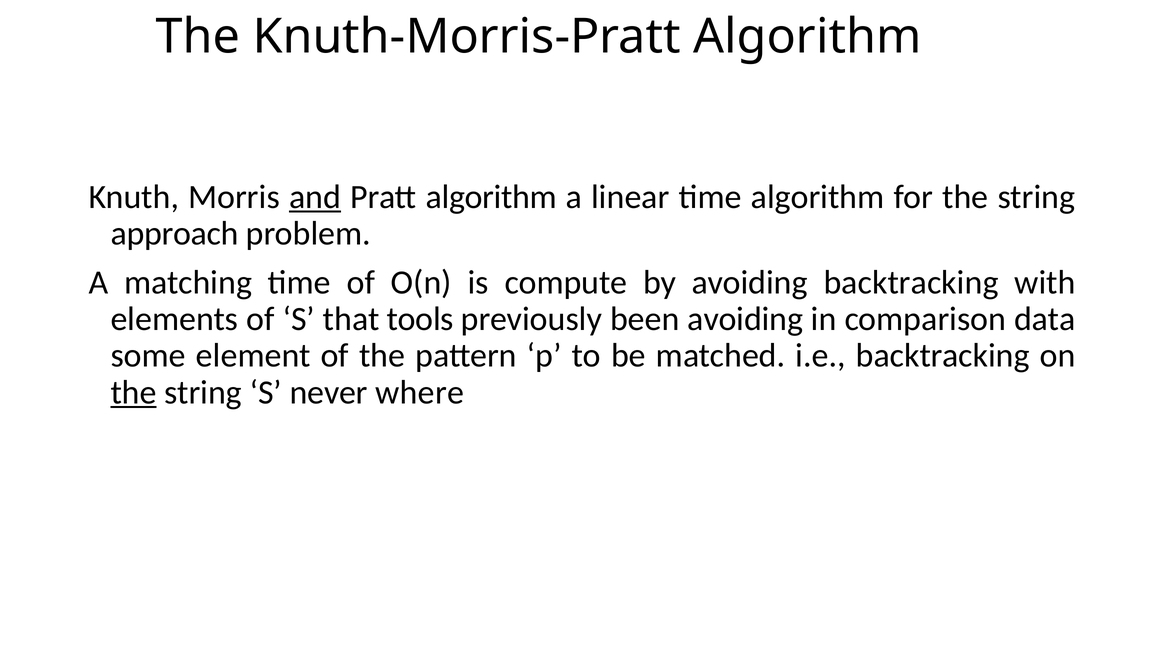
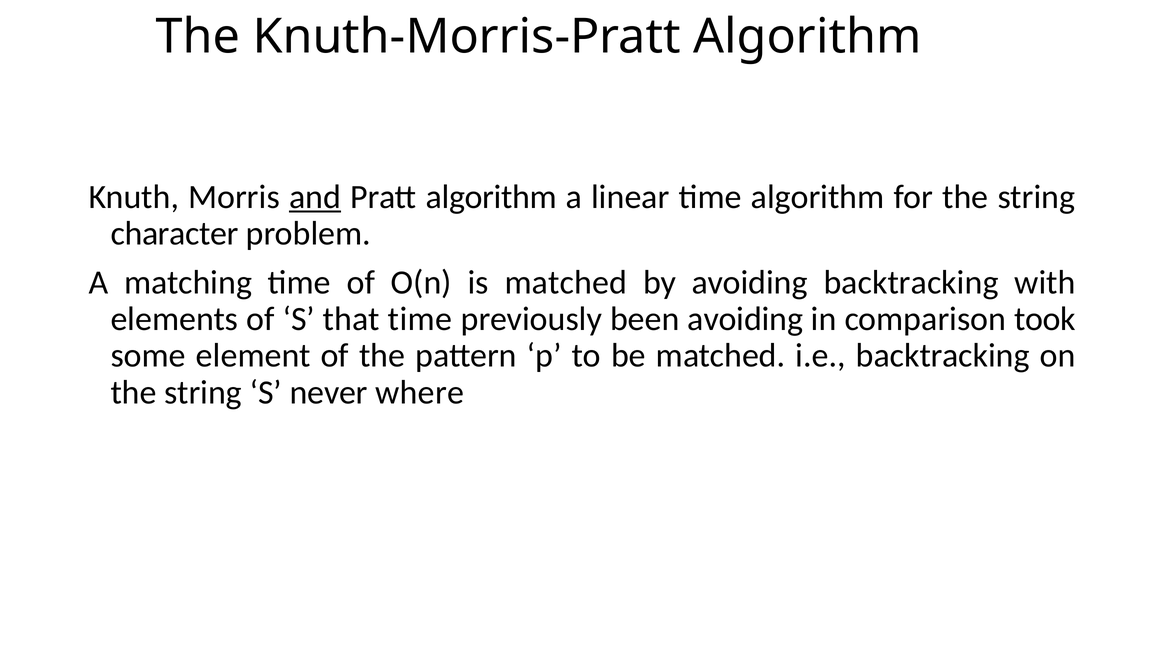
approach: approach -> character (175, 234)
is compute: compute -> matched (566, 283)
that tools: tools -> time (420, 319)
data: data -> took (1045, 319)
the underline: present -> none (134, 393)
